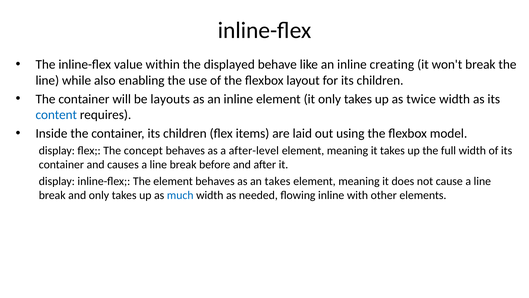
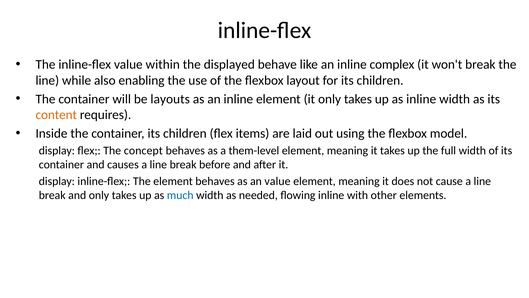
creating: creating -> complex (392, 64)
as twice: twice -> inline (421, 99)
content colour: blue -> orange (56, 115)
after-level: after-level -> them-level (254, 150)
an takes: takes -> value (277, 181)
